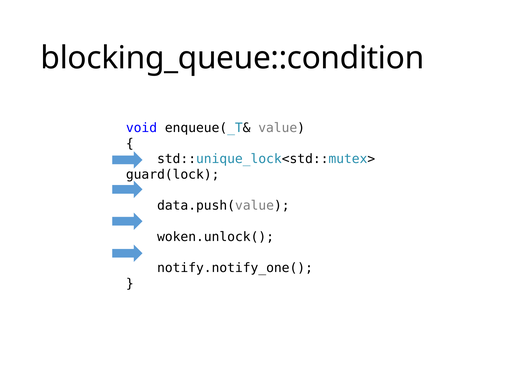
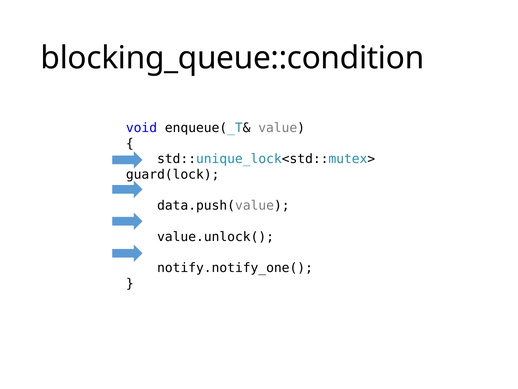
woken.unlock(: woken.unlock( -> value.unlock( (216, 237)
